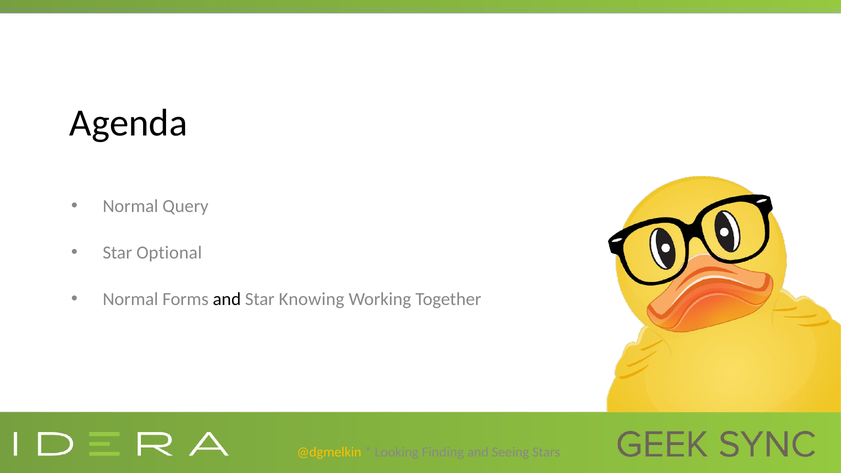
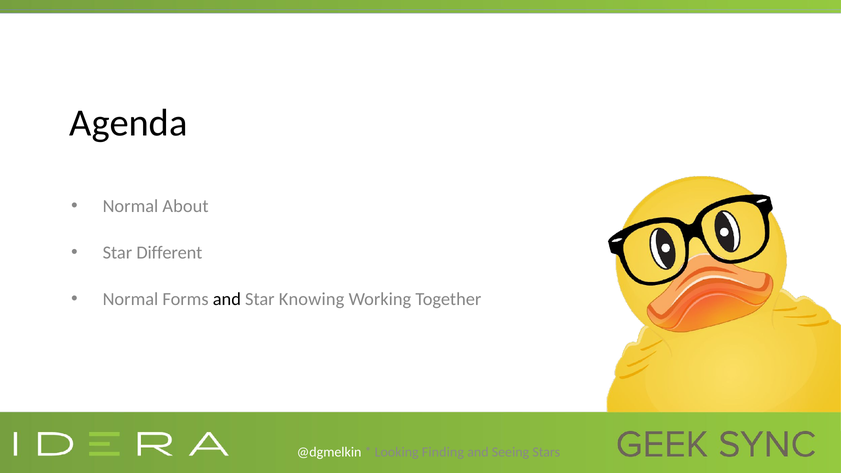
Query: Query -> About (186, 206)
Optional: Optional -> Different (169, 253)
@dgmelkin colour: yellow -> white (329, 452)
